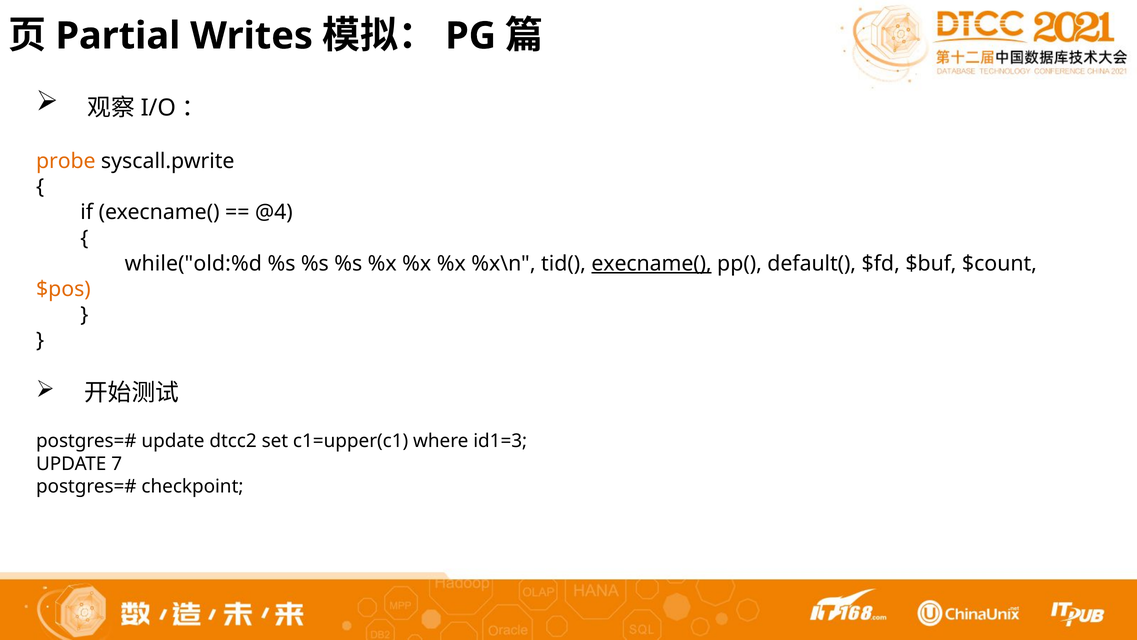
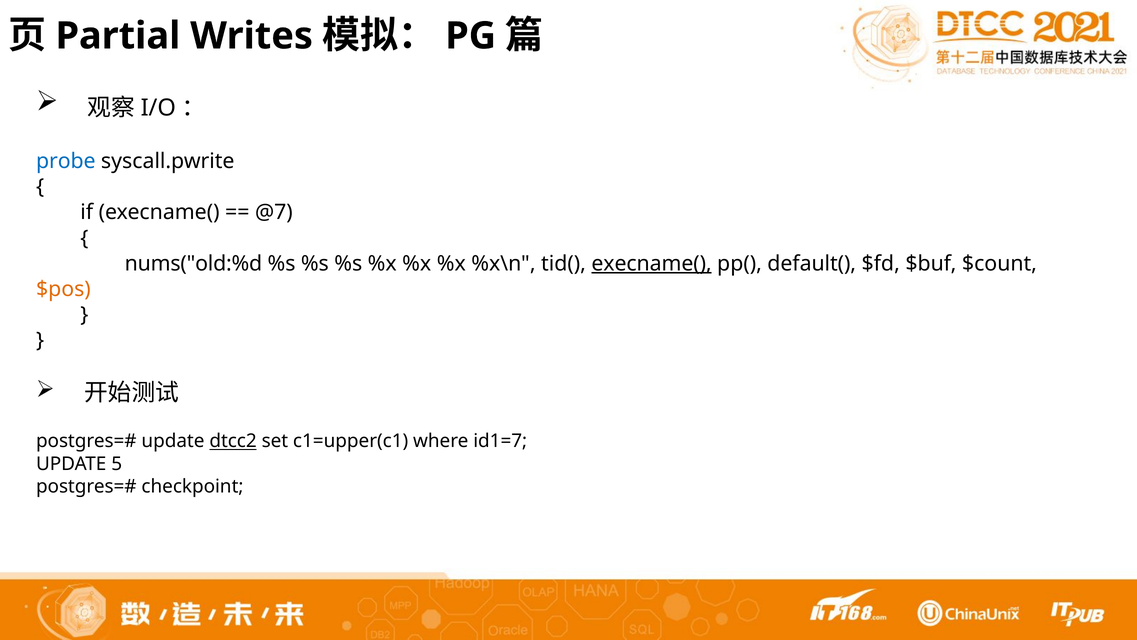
probe colour: orange -> blue (66, 161)
@4: @4 -> @7 (274, 212)
while("old:%d: while("old:%d -> nums("old:%d (193, 263)
dtcc2 underline: none -> present (233, 441)
id1=3: id1=3 -> id1=7 (500, 441)
7: 7 -> 5 (117, 464)
